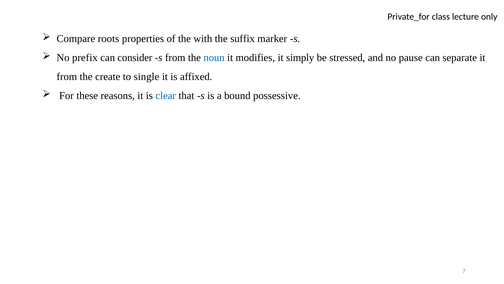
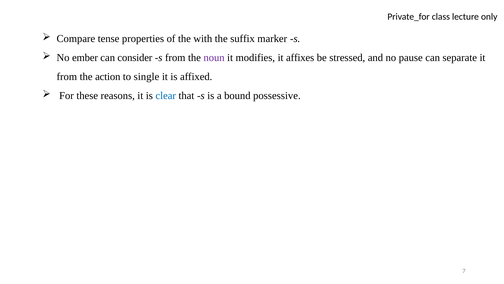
roots: roots -> tense (109, 39)
prefix: prefix -> ember (85, 58)
noun colour: blue -> purple (214, 58)
simply: simply -> affixes (300, 58)
create: create -> action (108, 76)
